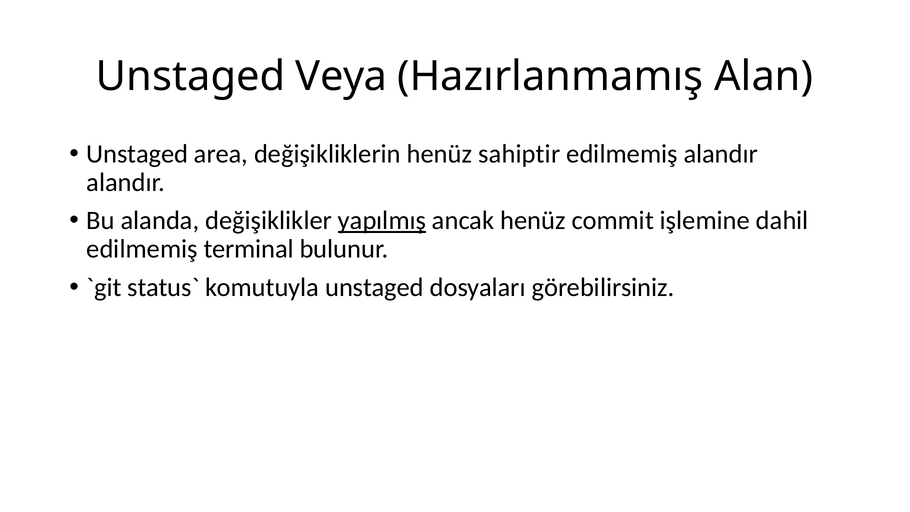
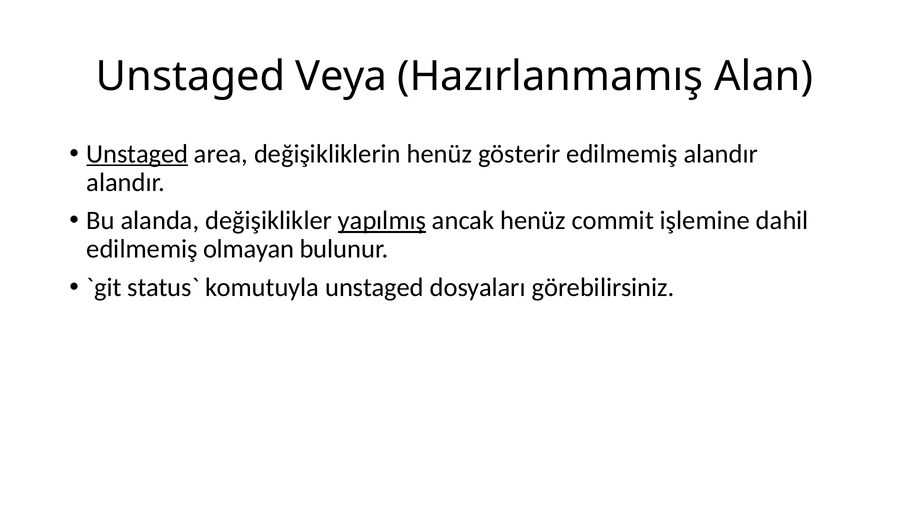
Unstaged underline: none -> present (137, 154)
sahiptir: sahiptir -> gösterir (519, 154)
terminal: terminal -> olmayan (249, 249)
